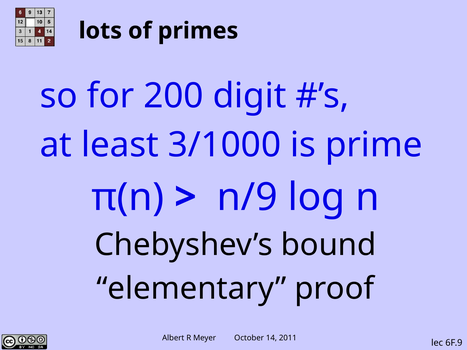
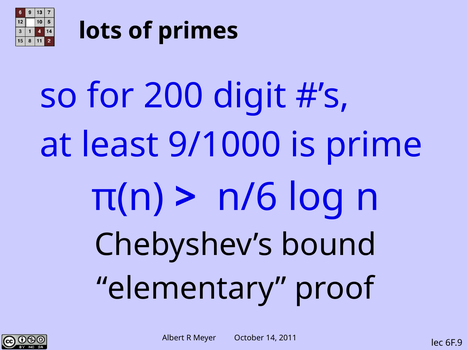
3/1000: 3/1000 -> 9/1000 (224, 145)
n/9: n/9 -> n/6 (247, 197)
